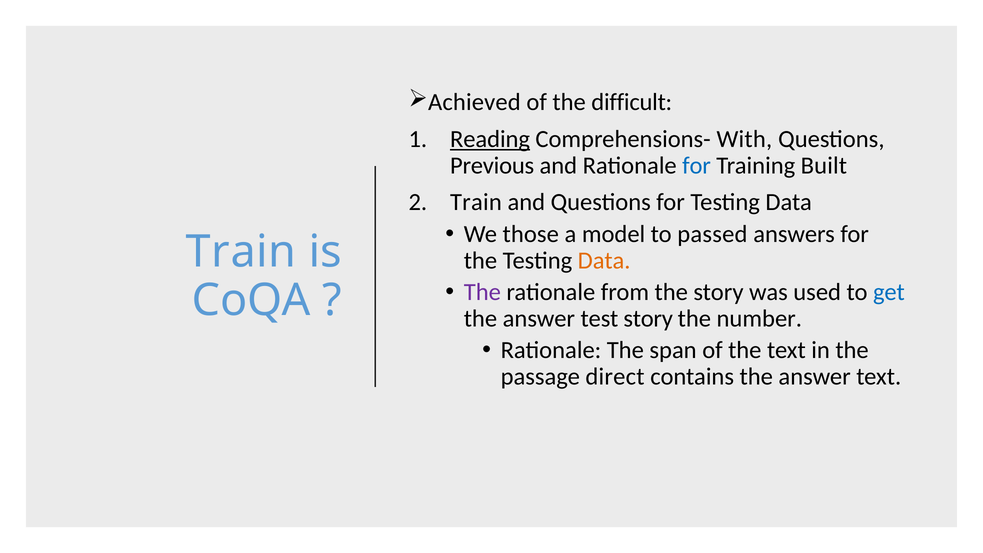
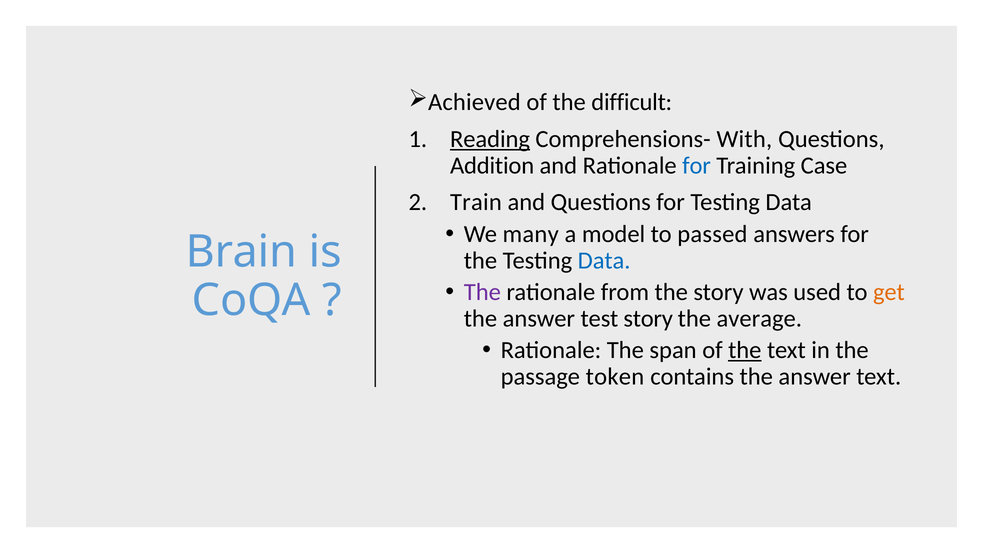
Previous: Previous -> Addition (492, 166)
Built: Built -> Case (824, 166)
those: those -> many (531, 234)
Train: Train -> Brain (241, 252)
Data colour: orange -> blue (604, 260)
get colour: blue -> orange (889, 292)
number: number -> average (759, 319)
the underline: none -> present (745, 350)
direct: direct -> token (615, 377)
